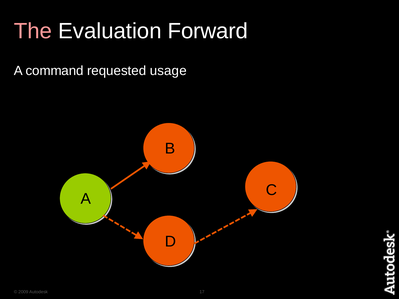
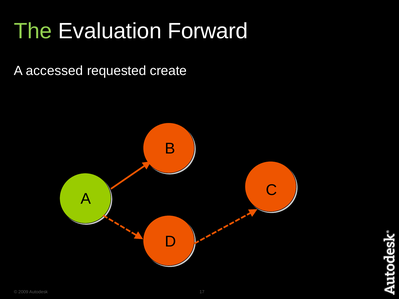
The colour: pink -> light green (33, 31)
command: command -> accessed (54, 71)
usage: usage -> create (168, 71)
